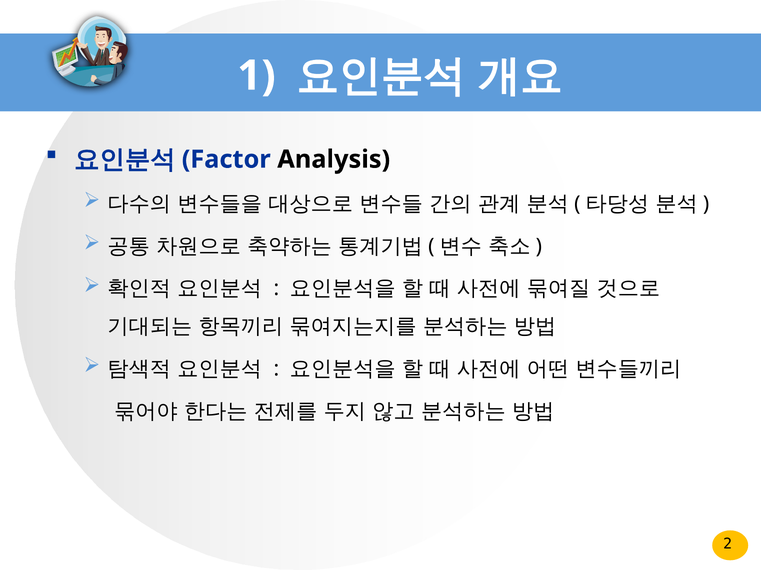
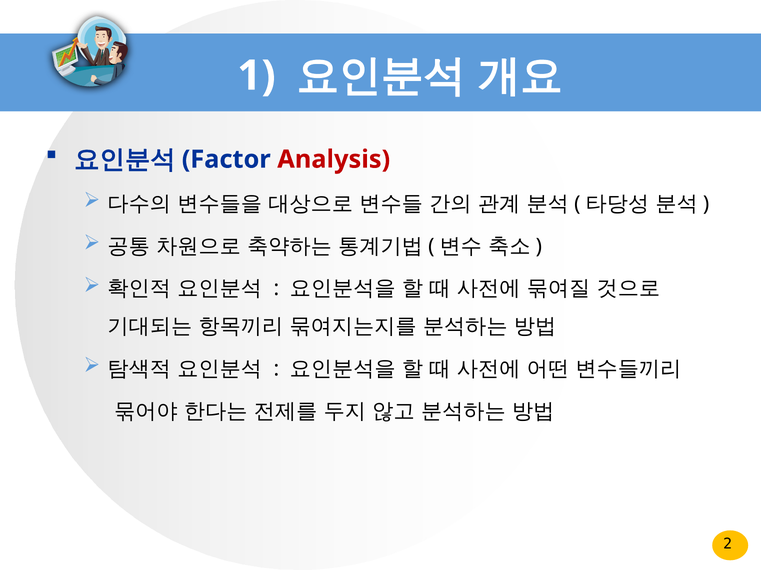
Analysis colour: black -> red (334, 160)
